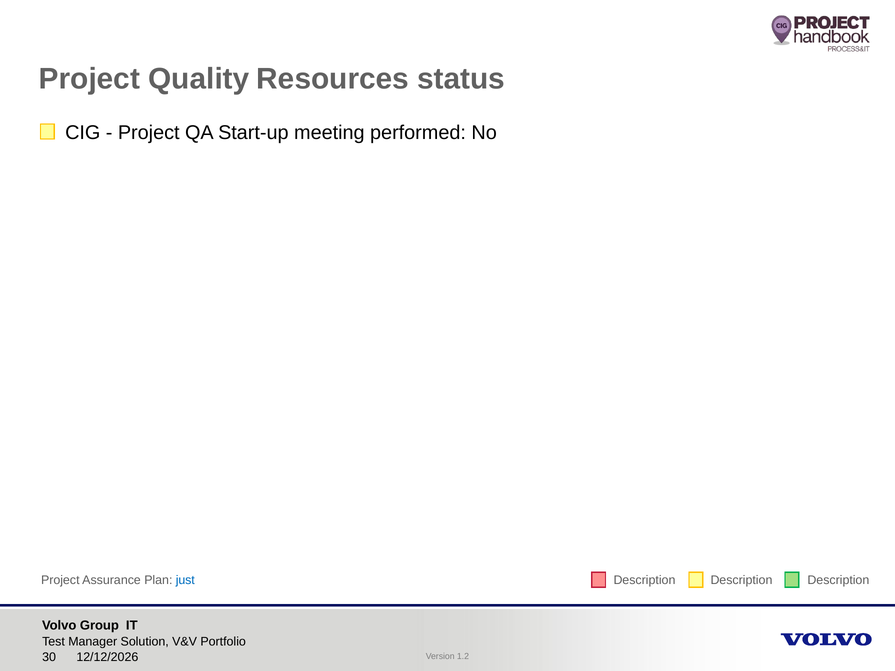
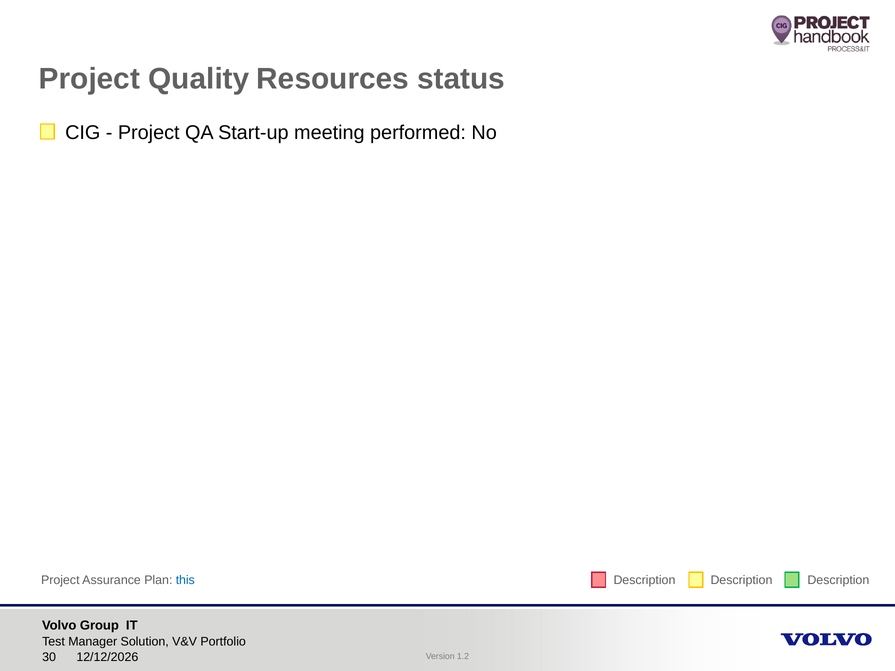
just: just -> this (185, 580)
